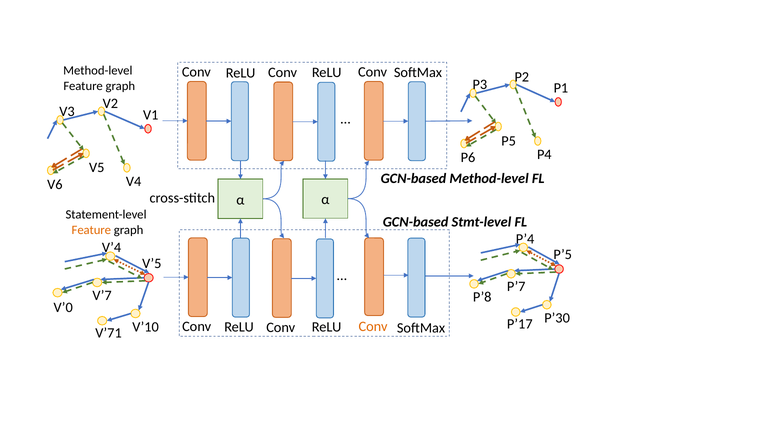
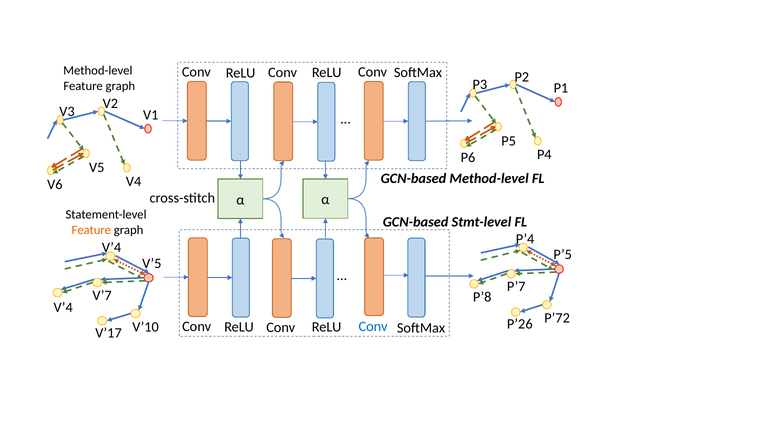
V’0: V’0 -> V’4 (63, 307)
P’30: P’30 -> P’72 (557, 318)
P’17: P’17 -> P’26 (520, 324)
Conv colour: orange -> blue (373, 327)
V’71: V’71 -> V’17 (109, 333)
